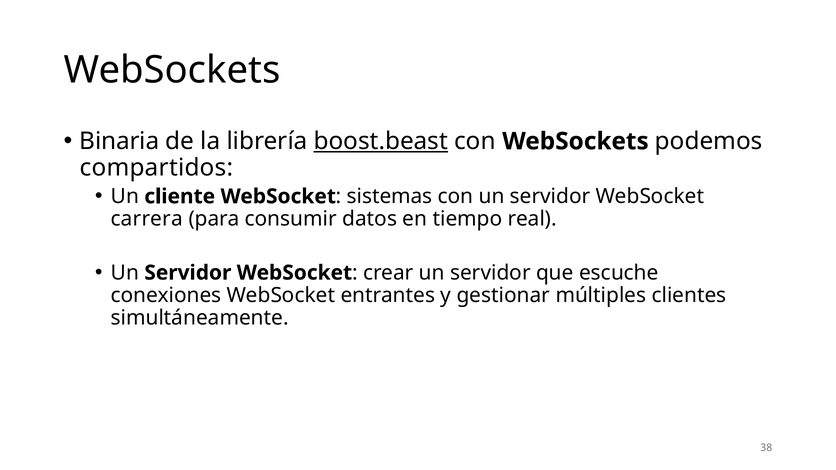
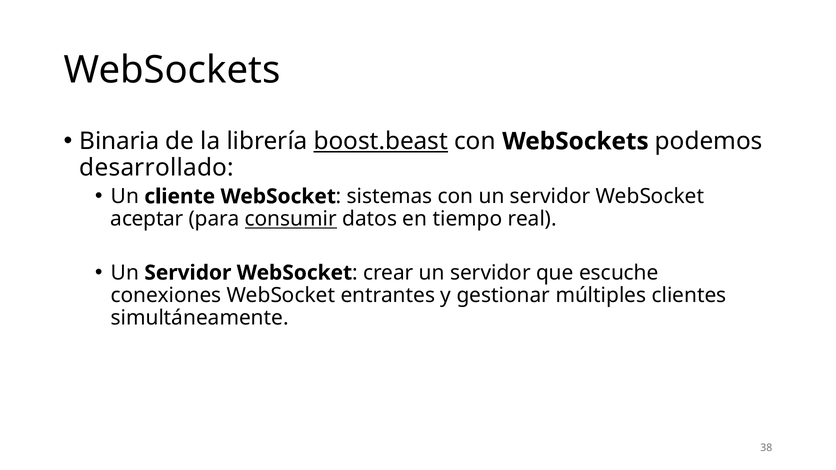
compartidos: compartidos -> desarrollado (157, 168)
carrera: carrera -> aceptar (147, 219)
consumir underline: none -> present (291, 219)
